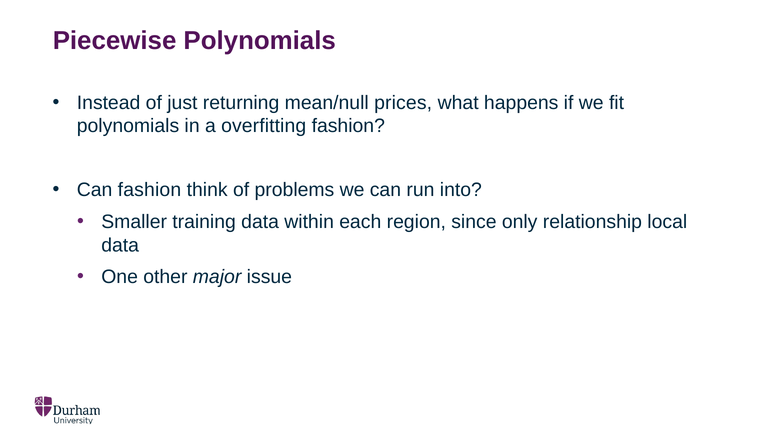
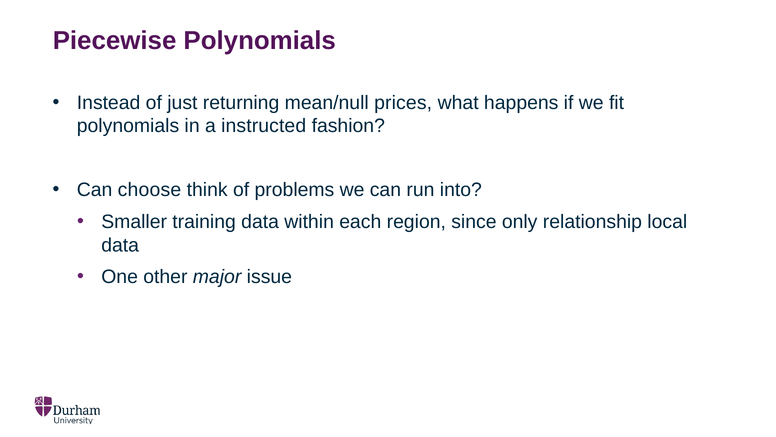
overfitting: overfitting -> instructed (264, 126)
Can fashion: fashion -> choose (149, 190)
